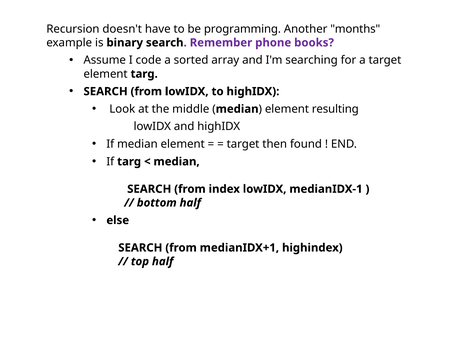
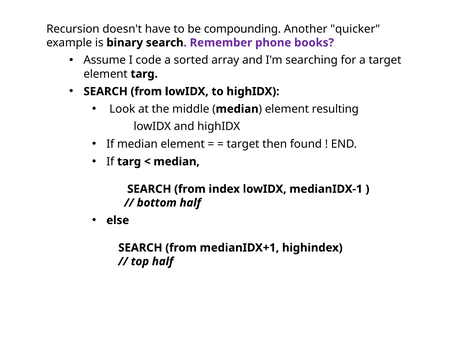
programming: programming -> compounding (242, 29)
months: months -> quicker (355, 29)
